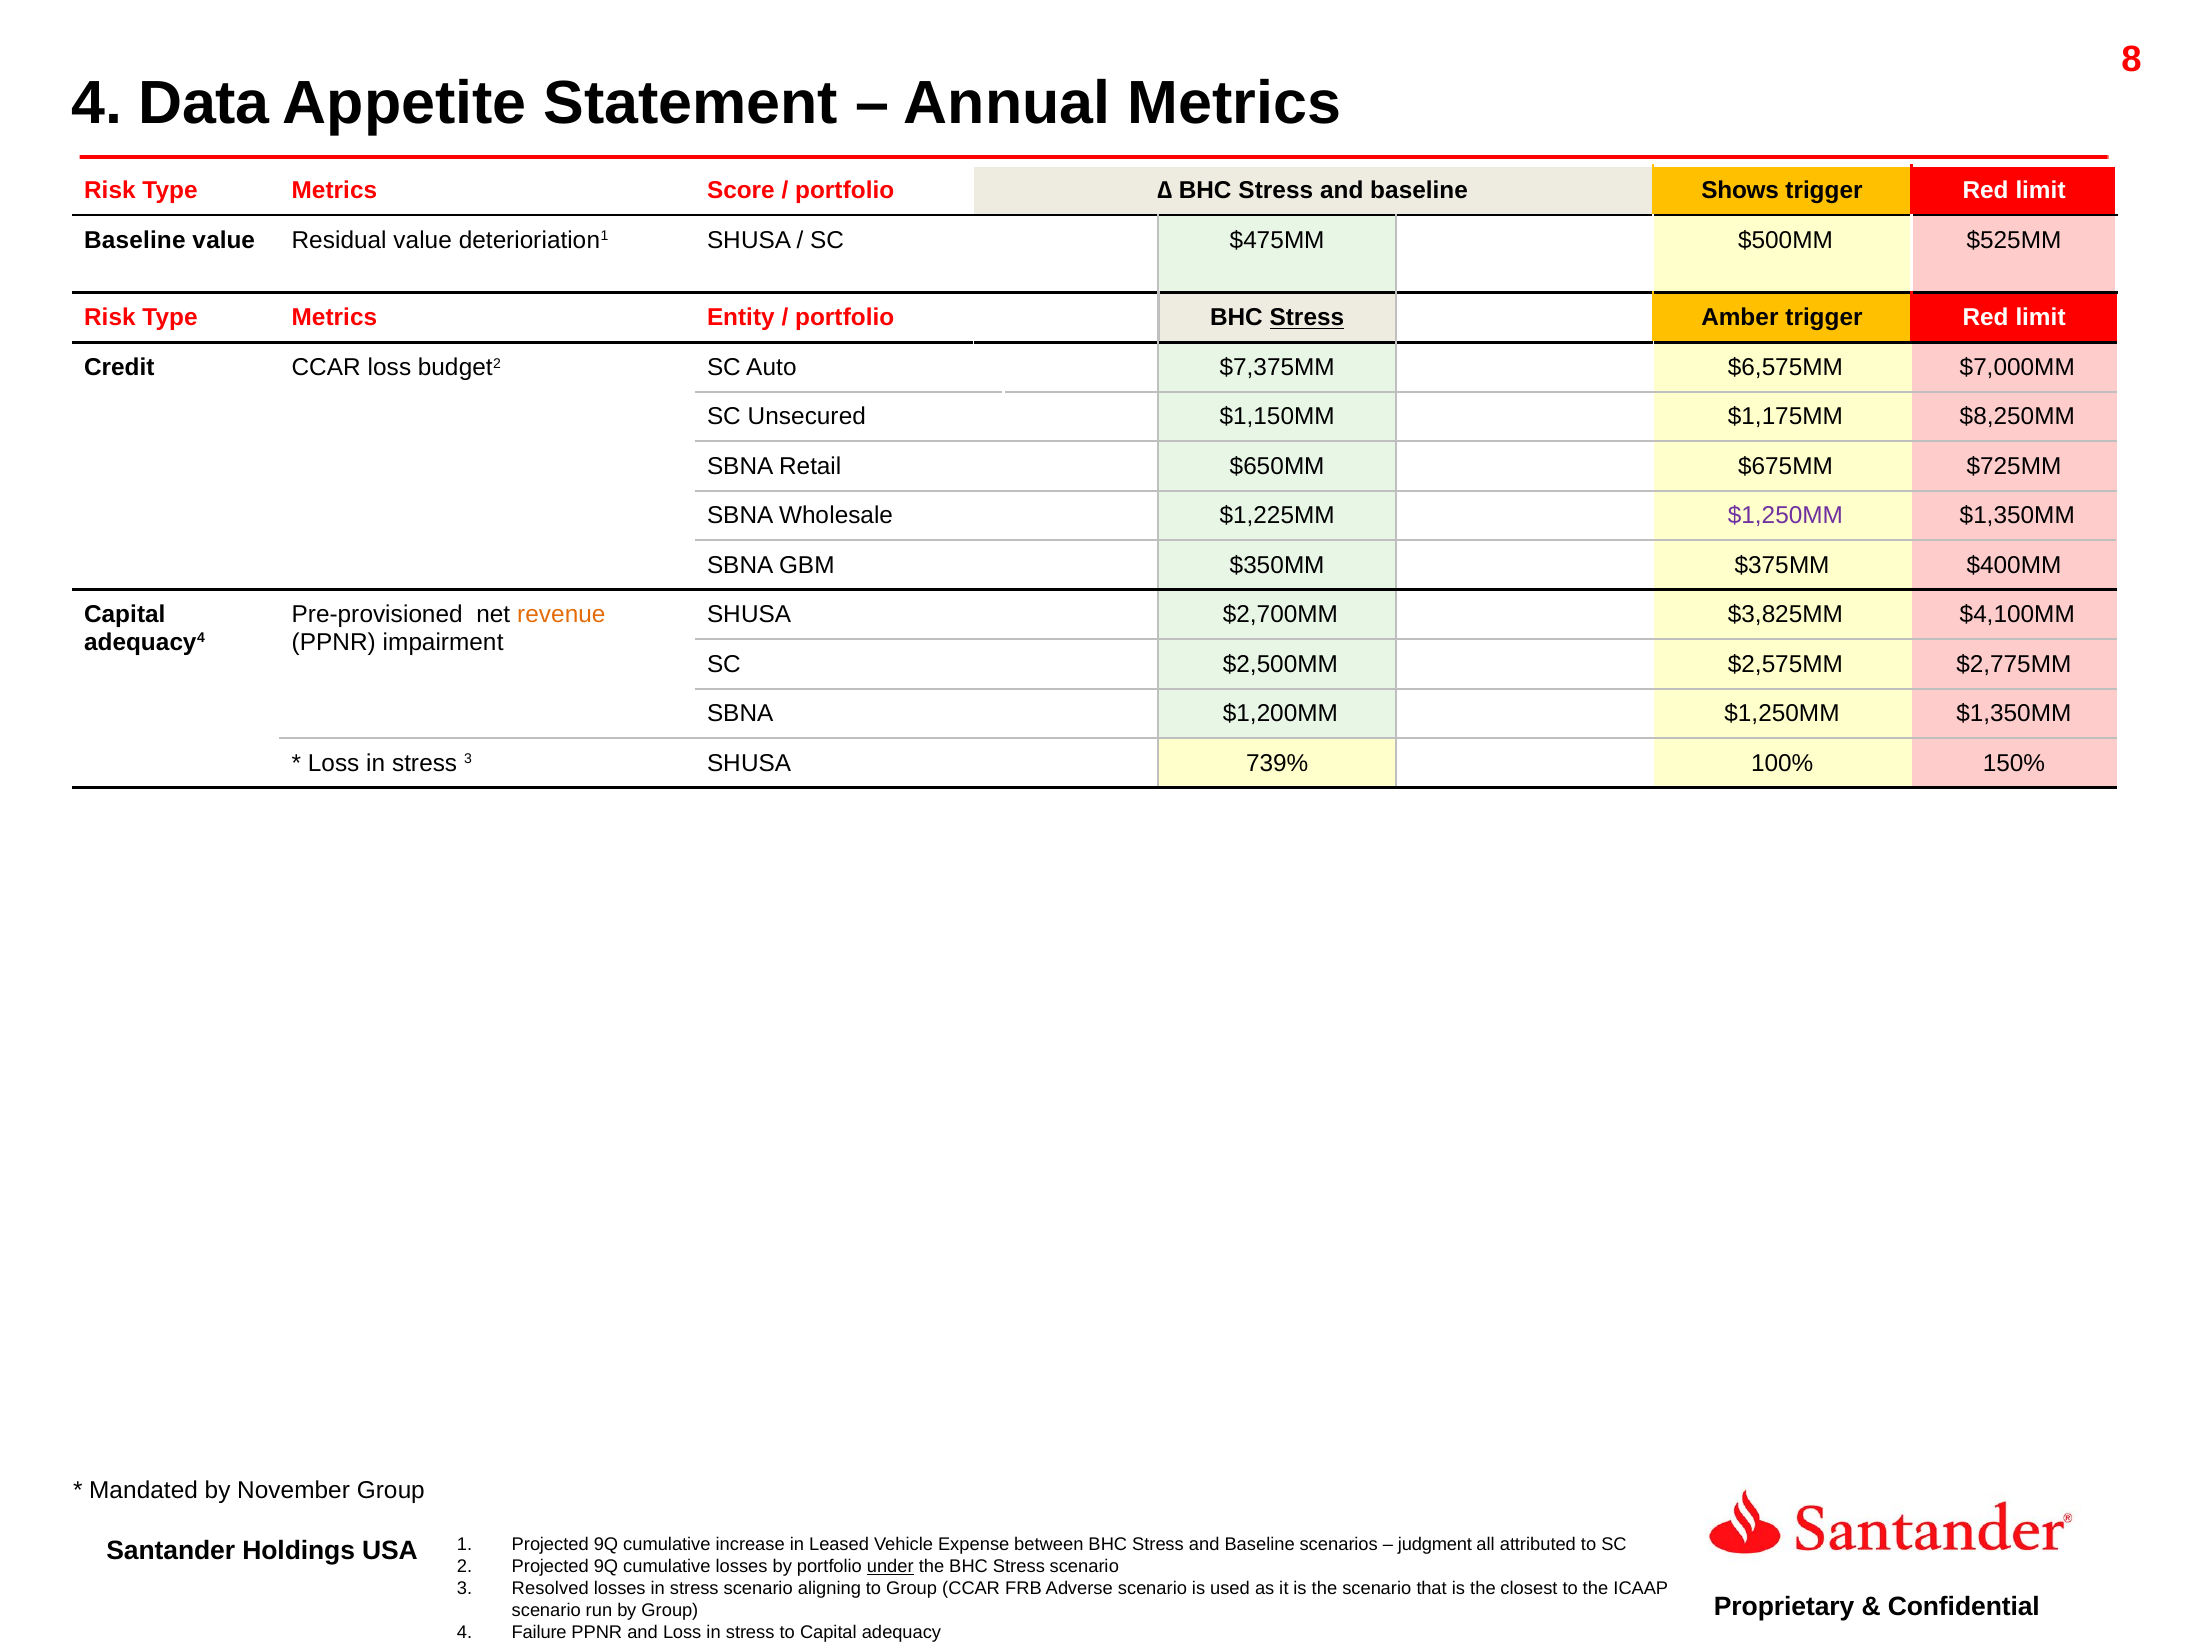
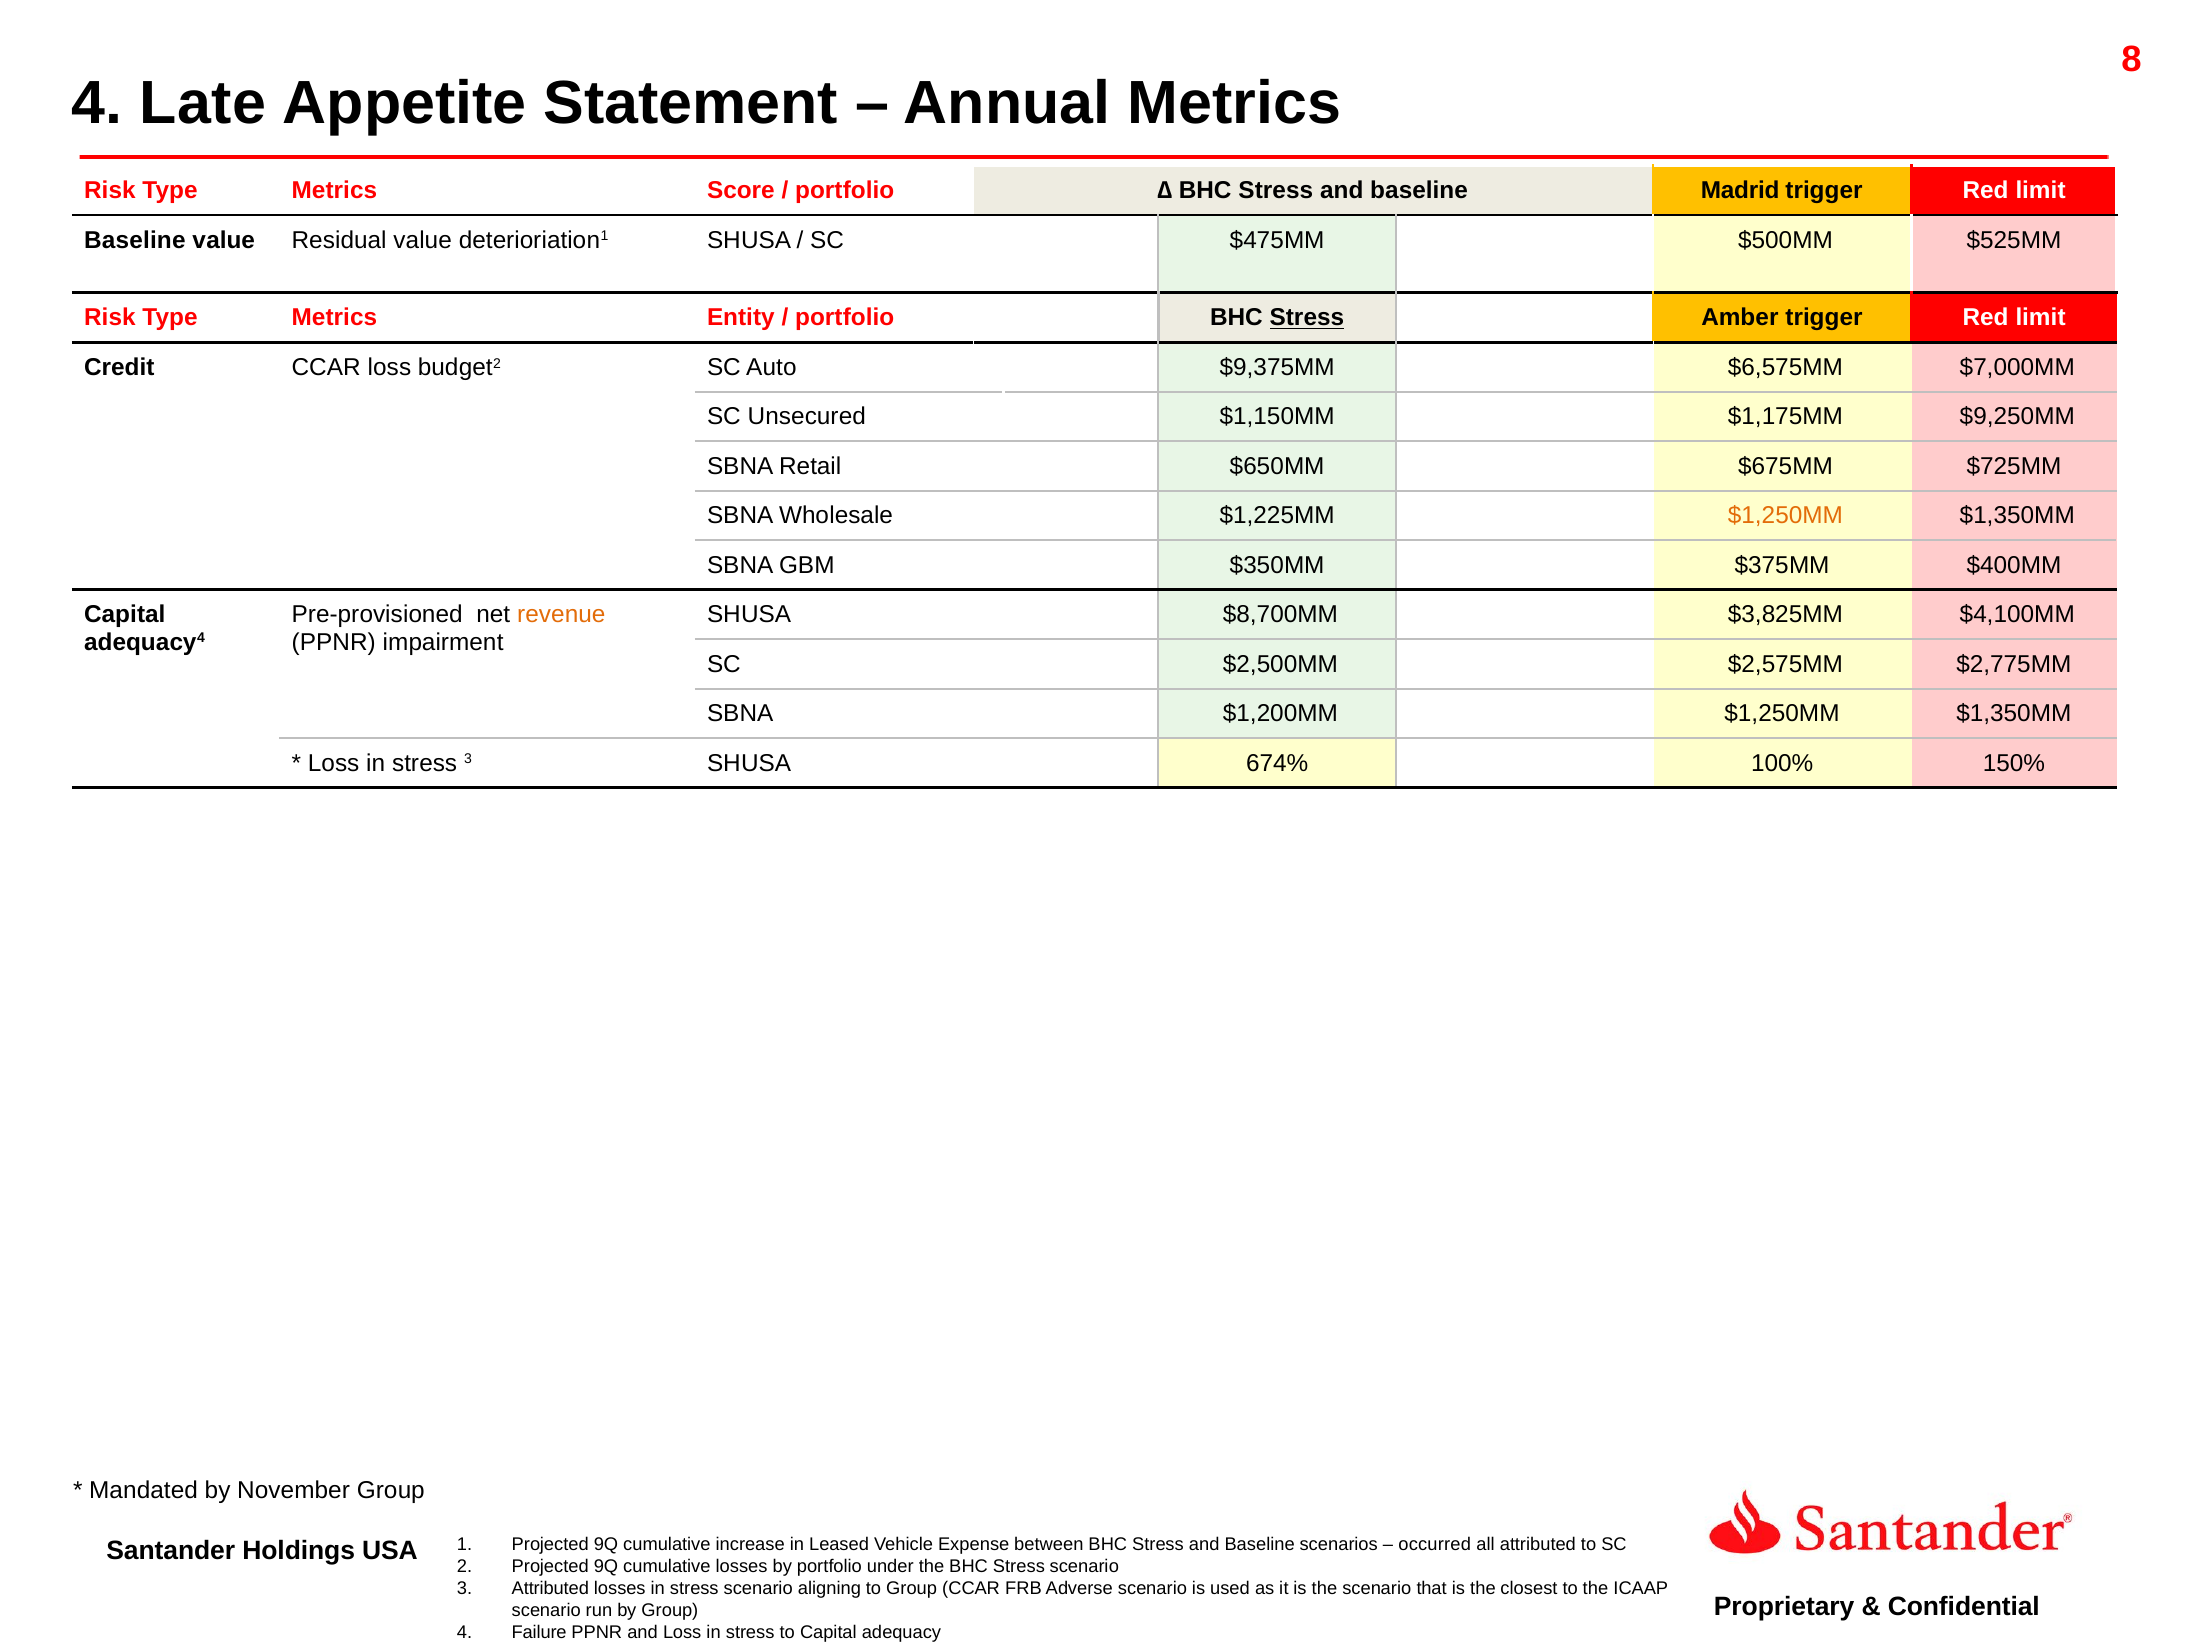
Data: Data -> Late (203, 103)
Shows: Shows -> Madrid (1740, 191)
$7,375MM: $7,375MM -> $9,375MM (1277, 367)
$8,250MM: $8,250MM -> $9,250MM (2017, 417)
$1,250MM colour: purple -> orange (1785, 516)
$2,700MM: $2,700MM -> $8,700MM (1280, 615)
739%: 739% -> 674% (1277, 763)
judgment: judgment -> occurred (1435, 1544)
under underline: present -> none (890, 1566)
3 Resolved: Resolved -> Attributed (550, 1588)
